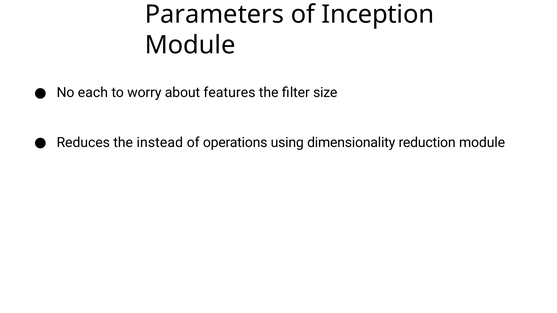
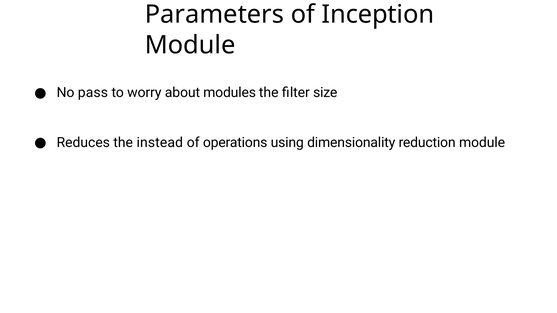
each: each -> pass (93, 93)
features: features -> modules (230, 93)
